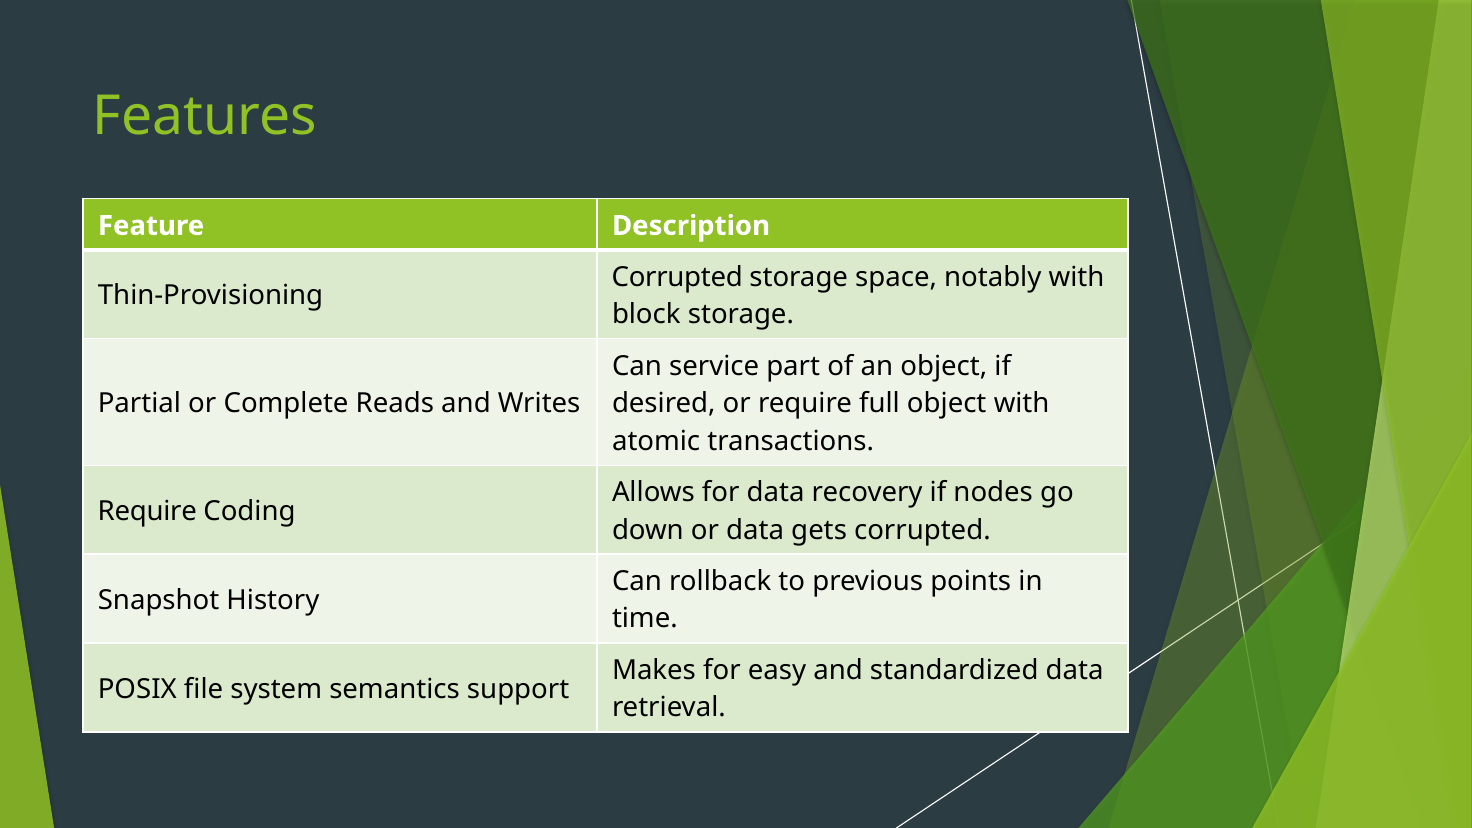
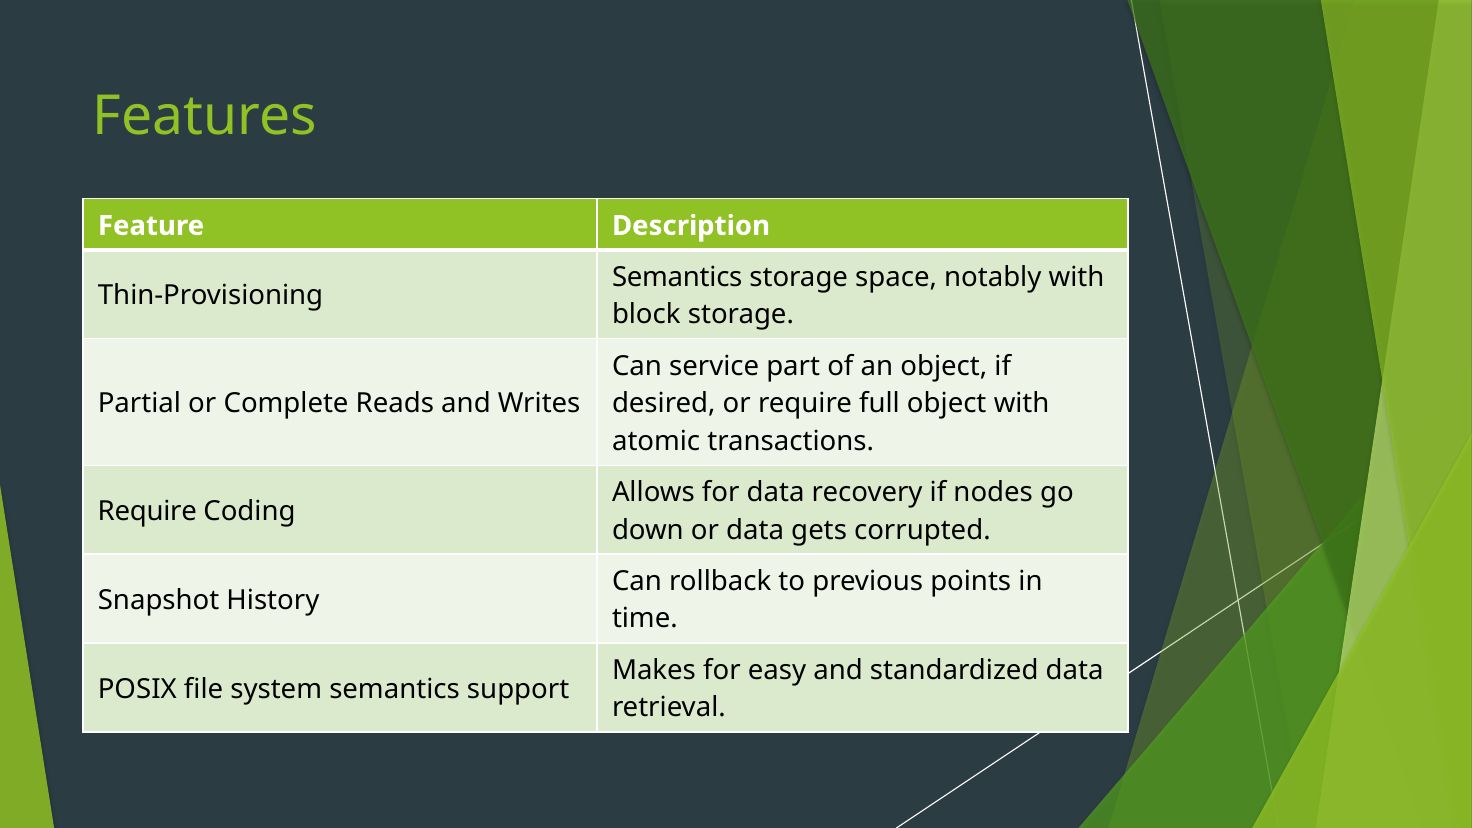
Corrupted: Corrupted -> Semantics (677, 277)
